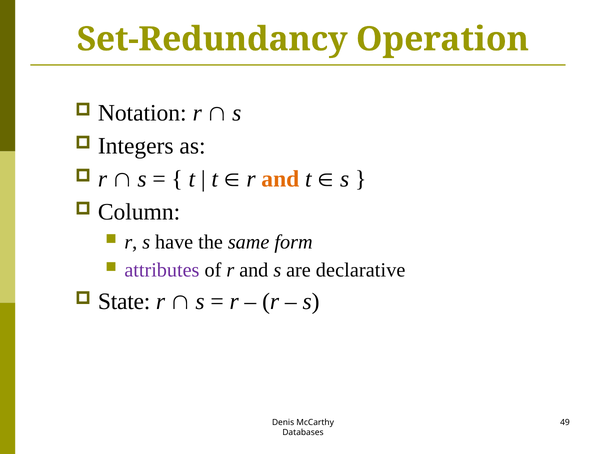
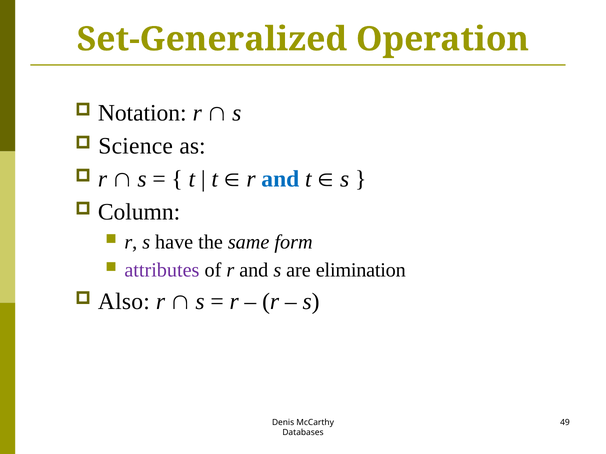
Set-Redundancy: Set-Redundancy -> Set-Generalized (212, 39)
Integers: Integers -> Science (136, 146)
and colour: orange -> blue (280, 179)
declarative: declarative -> elimination (361, 271)
State: State -> Also (124, 302)
